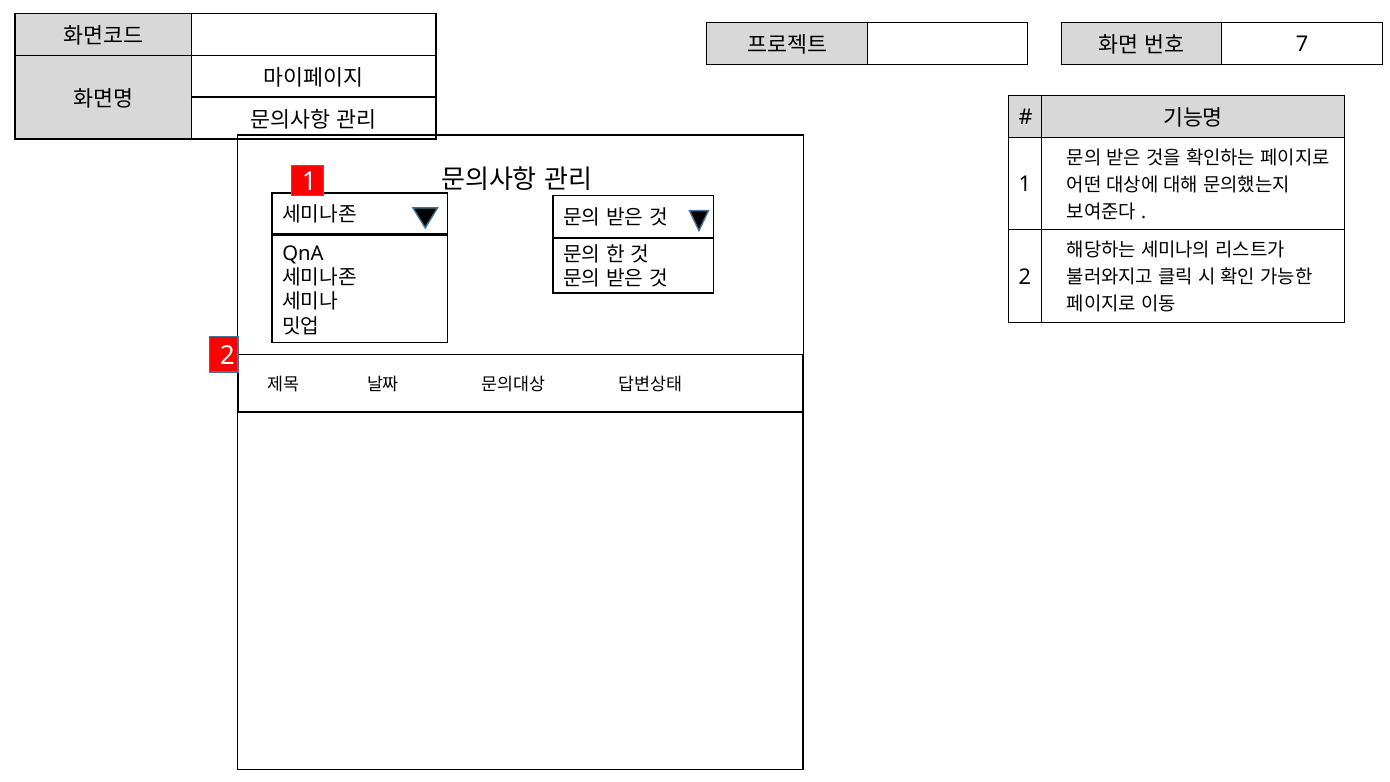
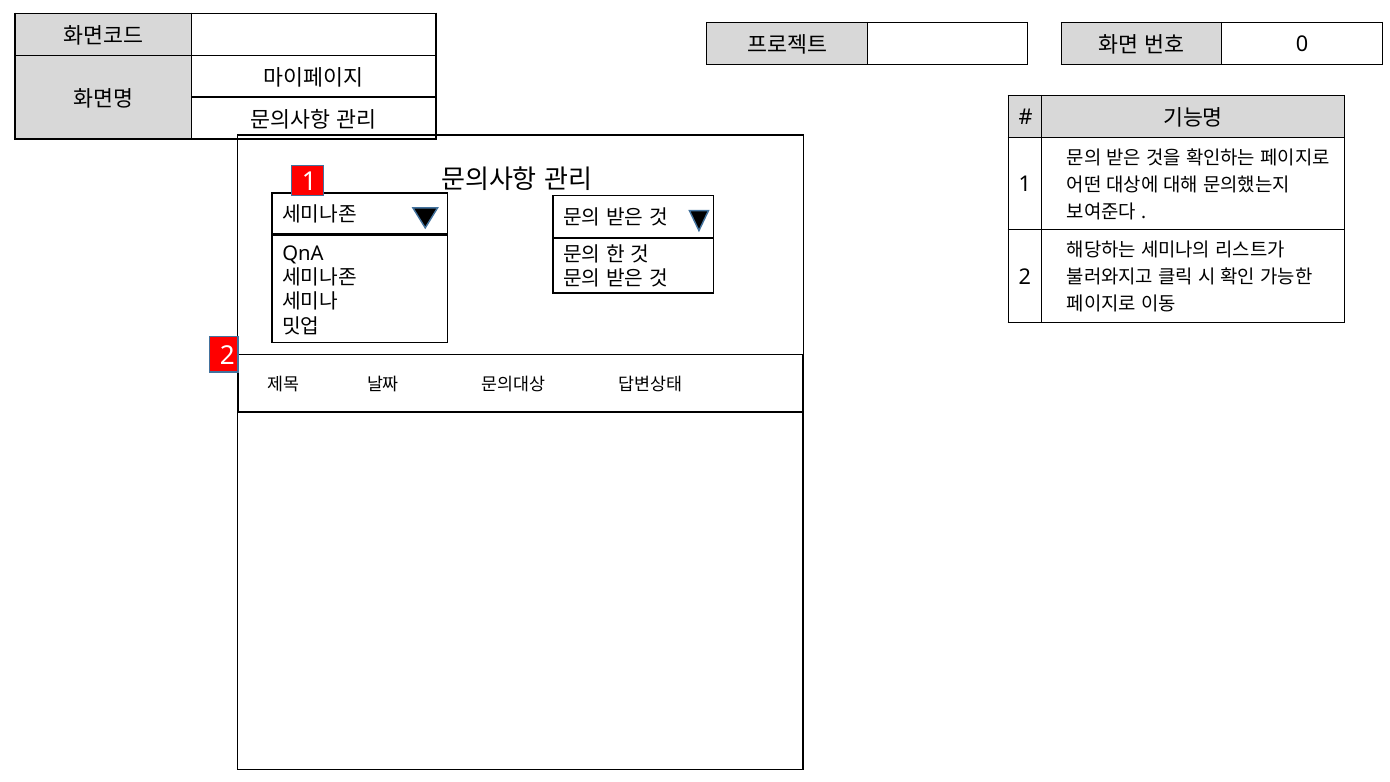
7: 7 -> 0 (1302, 45)
